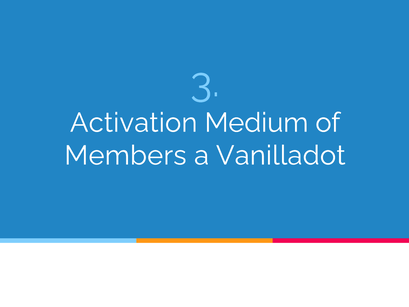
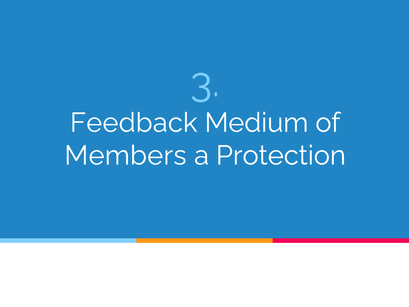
Activation: Activation -> Feedback (134, 123)
Vanilladot: Vanilladot -> Protection (281, 155)
